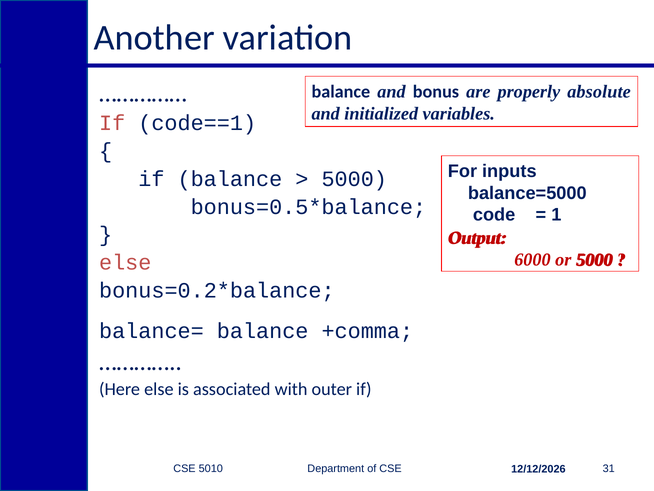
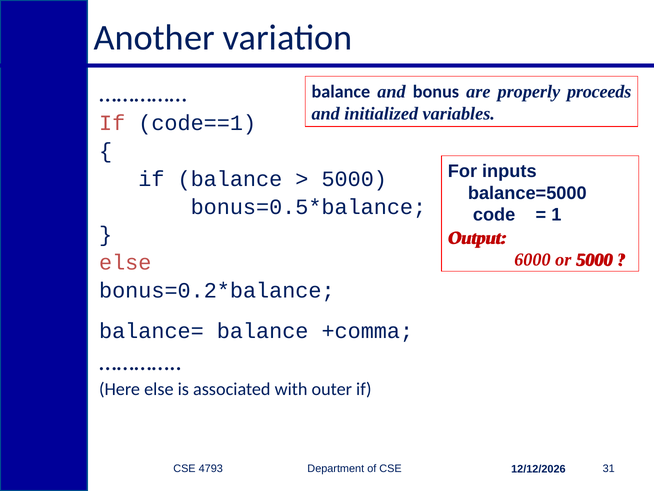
absolute: absolute -> proceeds (599, 92)
5010: 5010 -> 4793 (211, 468)
